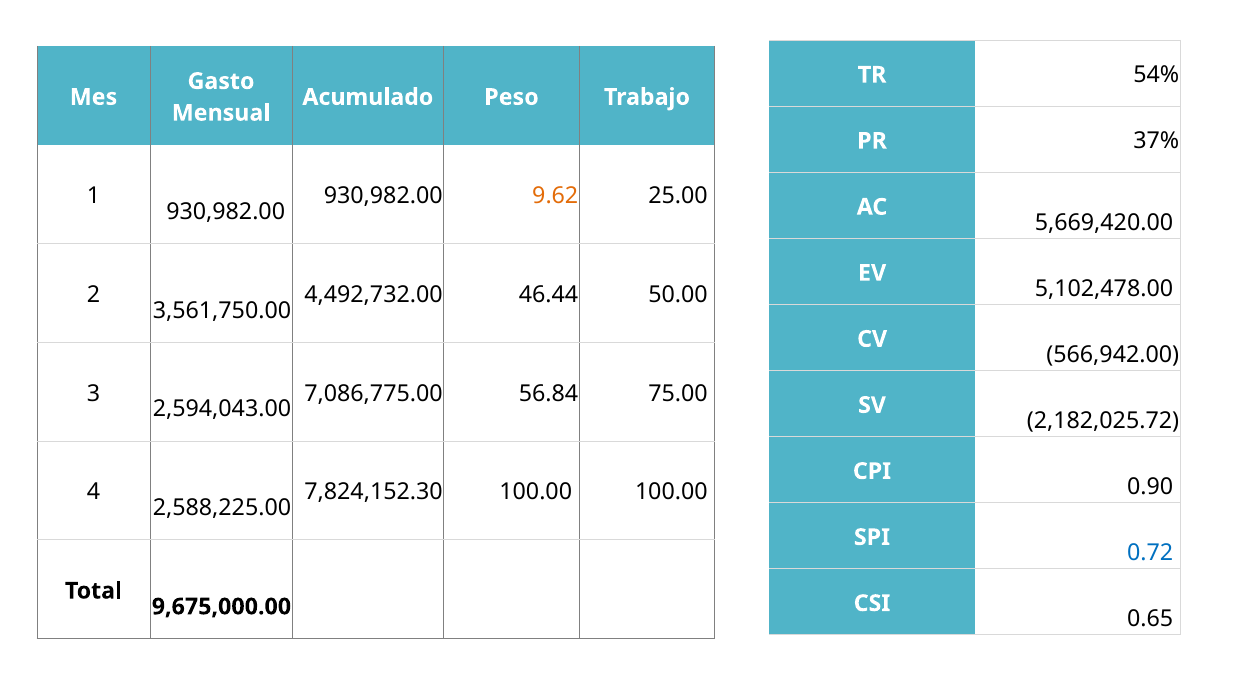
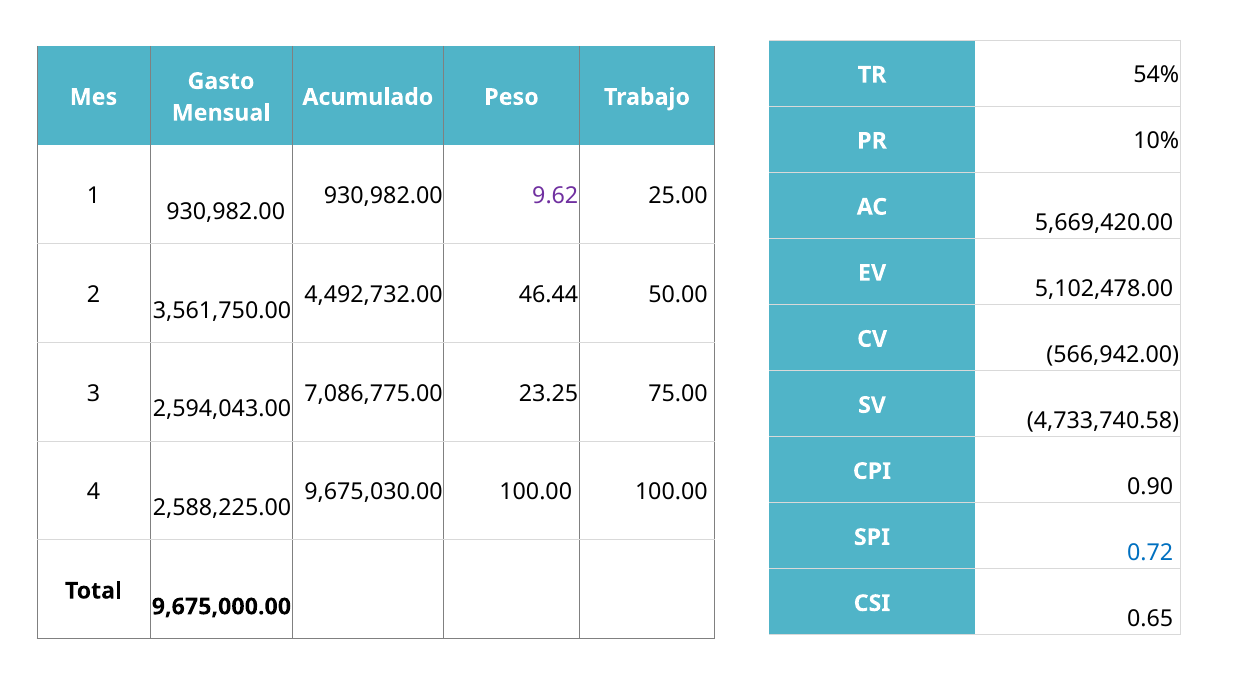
37%: 37% -> 10% (1156, 141)
9.62 colour: orange -> purple (555, 196)
56.84: 56.84 -> 23.25 (549, 393)
2,182,025.72: 2,182,025.72 -> 4,733,740.58 (1103, 421)
7,824,152.30: 7,824,152.30 -> 9,675,030.00 (374, 492)
